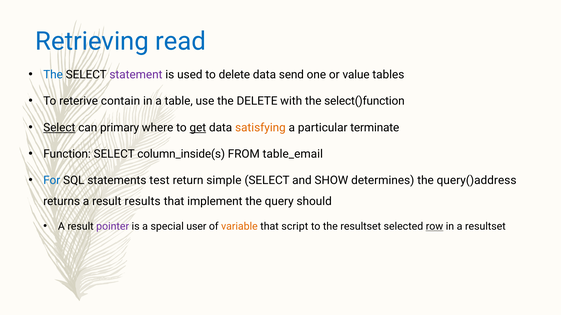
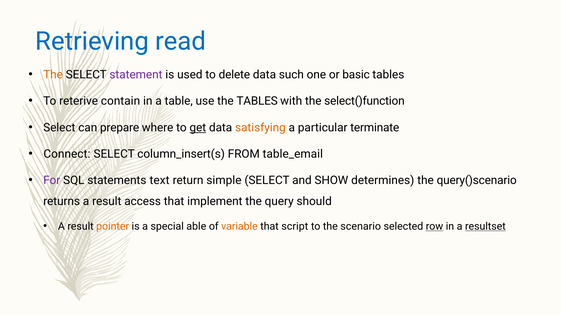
The colour: blue -> orange (53, 75)
send: send -> such (291, 75)
value: value -> basic (356, 75)
the DELETE: DELETE -> TABLES (257, 101)
Select underline: present -> none (59, 128)
primary: primary -> prepare (120, 128)
Function: Function -> Connect (67, 154)
column_inside(s: column_inside(s -> column_insert(s (181, 154)
For colour: blue -> purple (52, 181)
test: test -> text (160, 181)
query()address: query()address -> query()scenario (477, 181)
results: results -> access (143, 202)
pointer colour: purple -> orange (113, 227)
user: user -> able (196, 227)
the resultset: resultset -> scenario (361, 227)
resultset underline: none -> present (485, 227)
